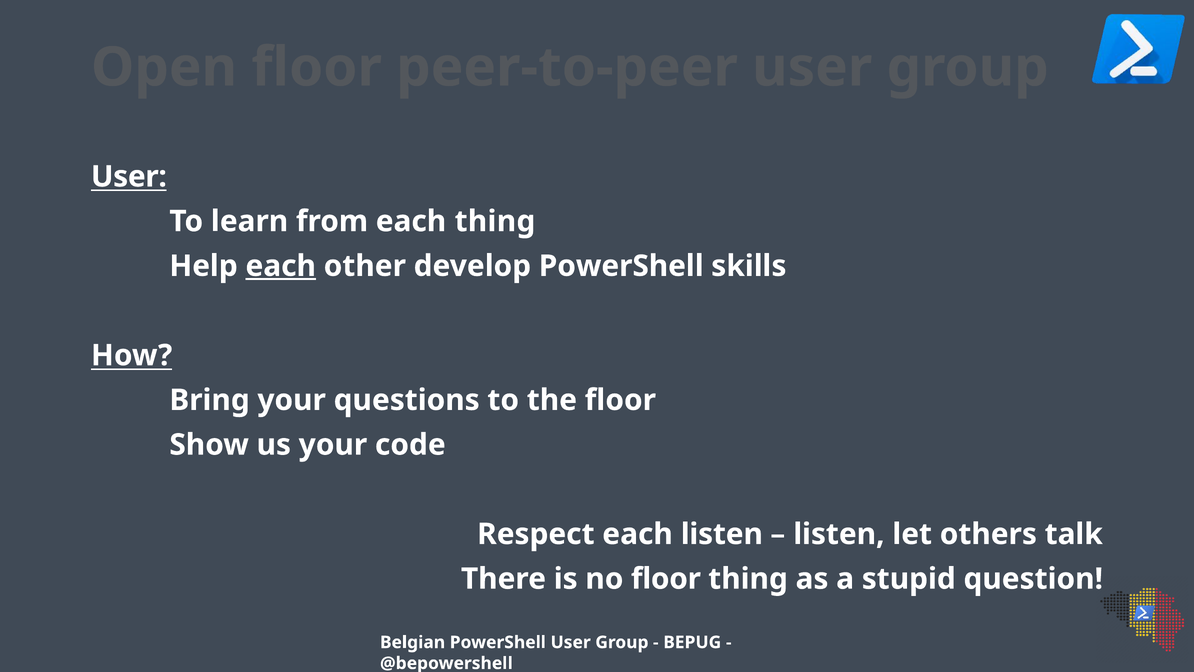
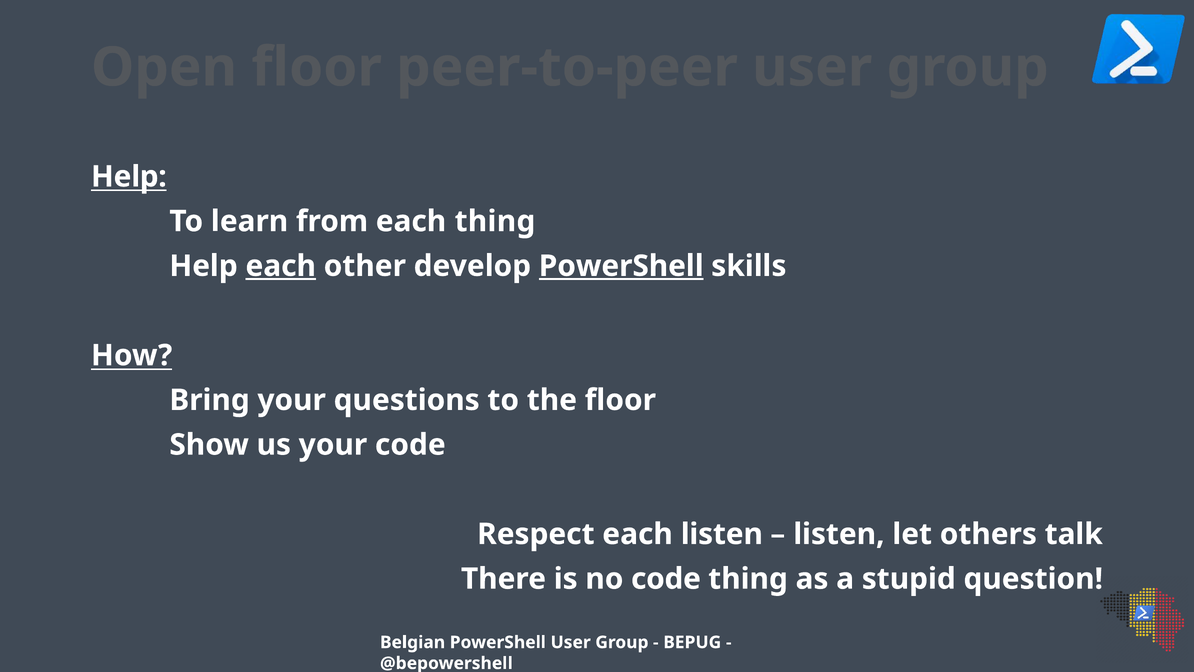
User: User -> Help (129, 177)
PowerShell underline: none -> present (621, 266)
no floor: floor -> code (666, 579)
